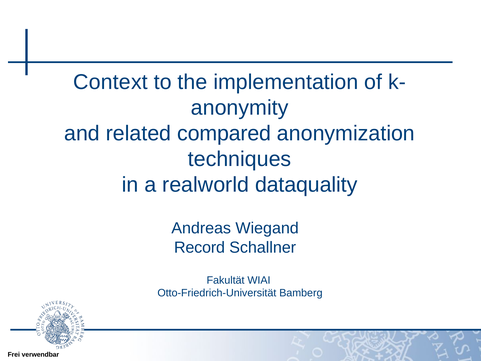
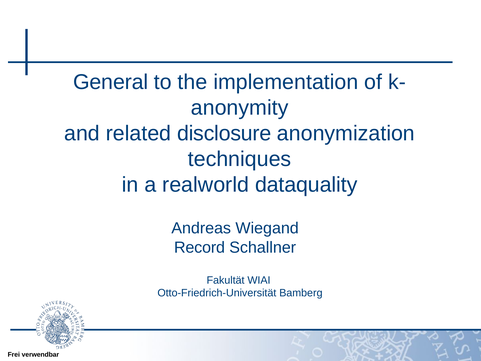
Context: Context -> General (111, 82)
compared: compared -> disclosure (224, 133)
